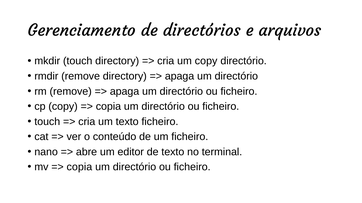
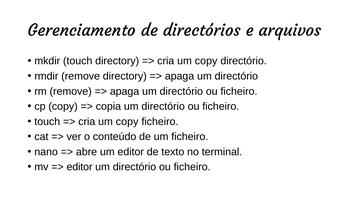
texto: texto -> copy (127, 122)
copia: copia -> editor (80, 167)
